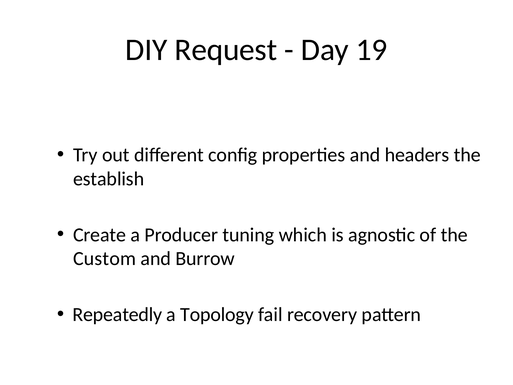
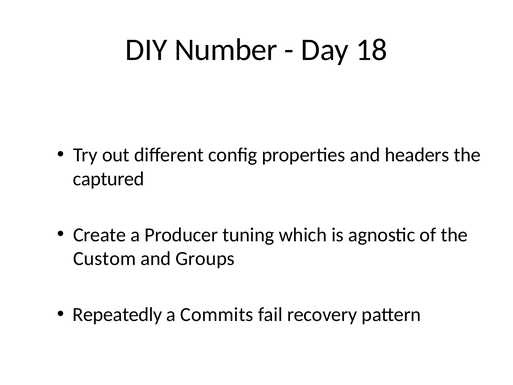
Request: Request -> Number (226, 50)
19: 19 -> 18 (372, 50)
establish: establish -> captured (109, 179)
Burrow: Burrow -> Groups (205, 259)
Topology: Topology -> Commits (217, 314)
